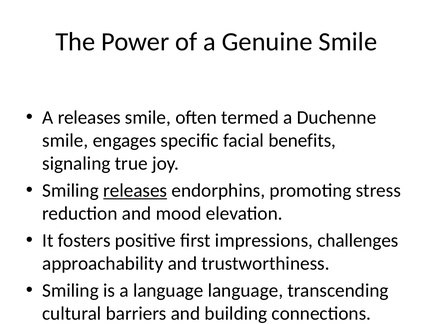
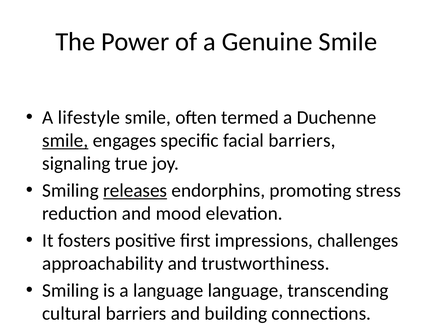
A releases: releases -> lifestyle (89, 118)
smile underline: none -> present (65, 141)
facial benefits: benefits -> barriers (302, 141)
